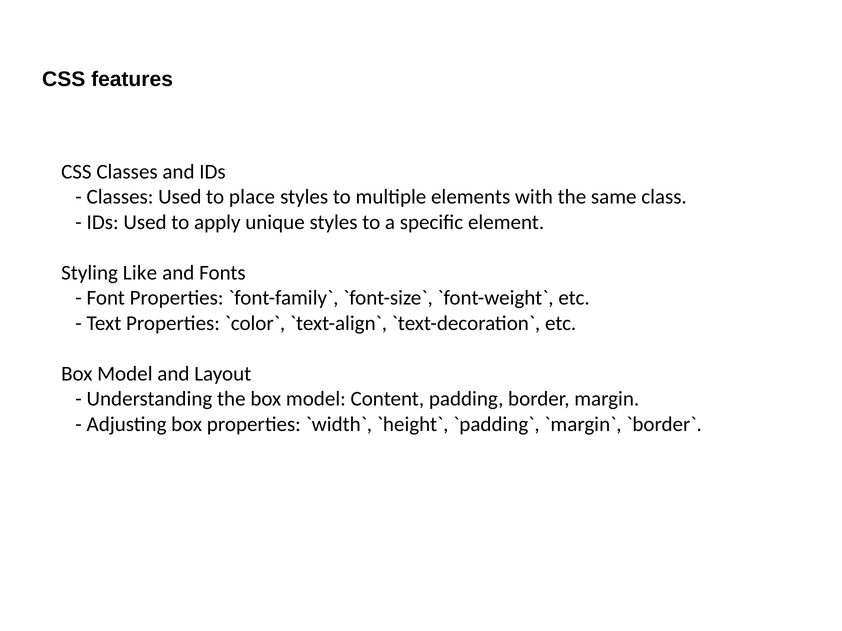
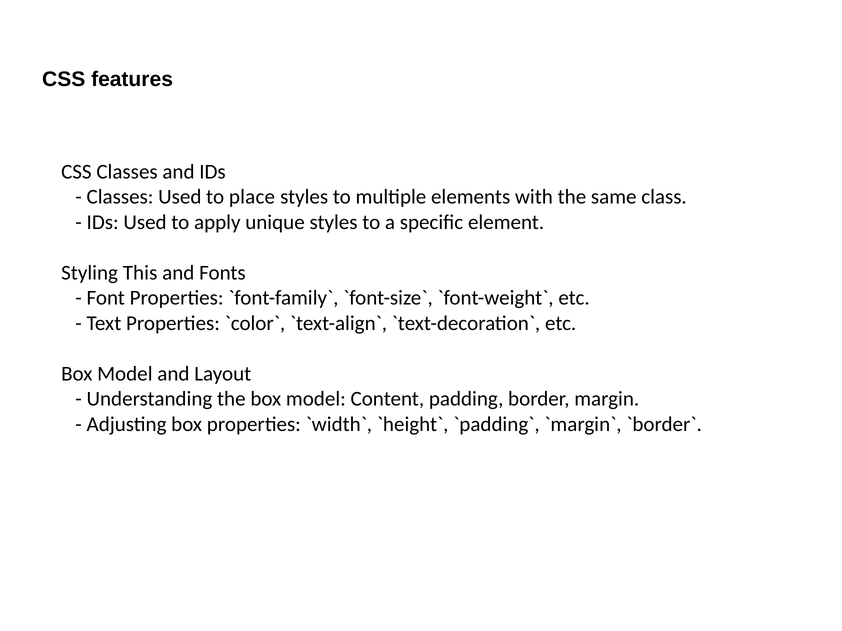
Like: Like -> This (140, 273)
